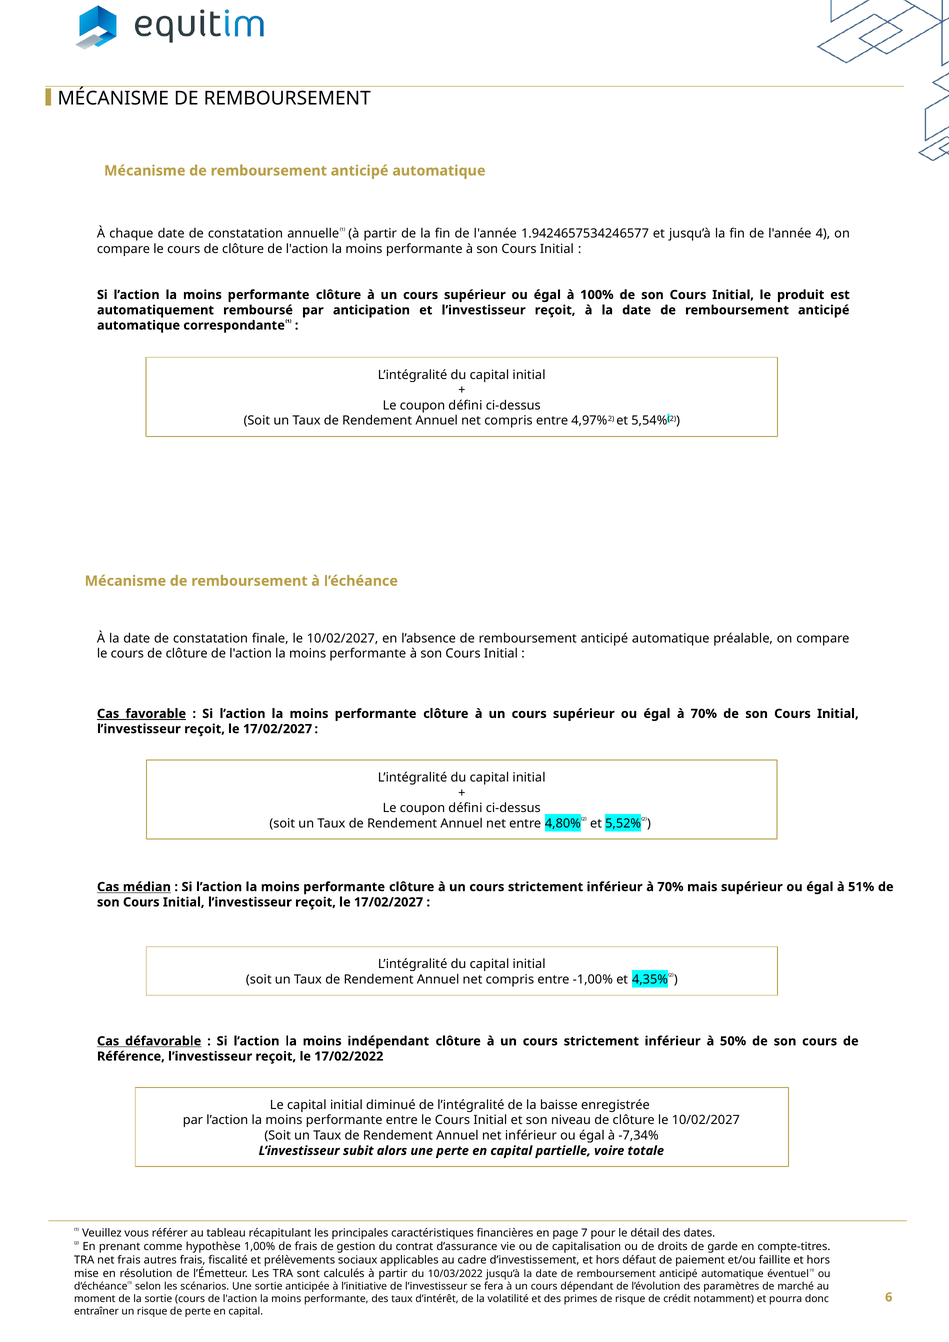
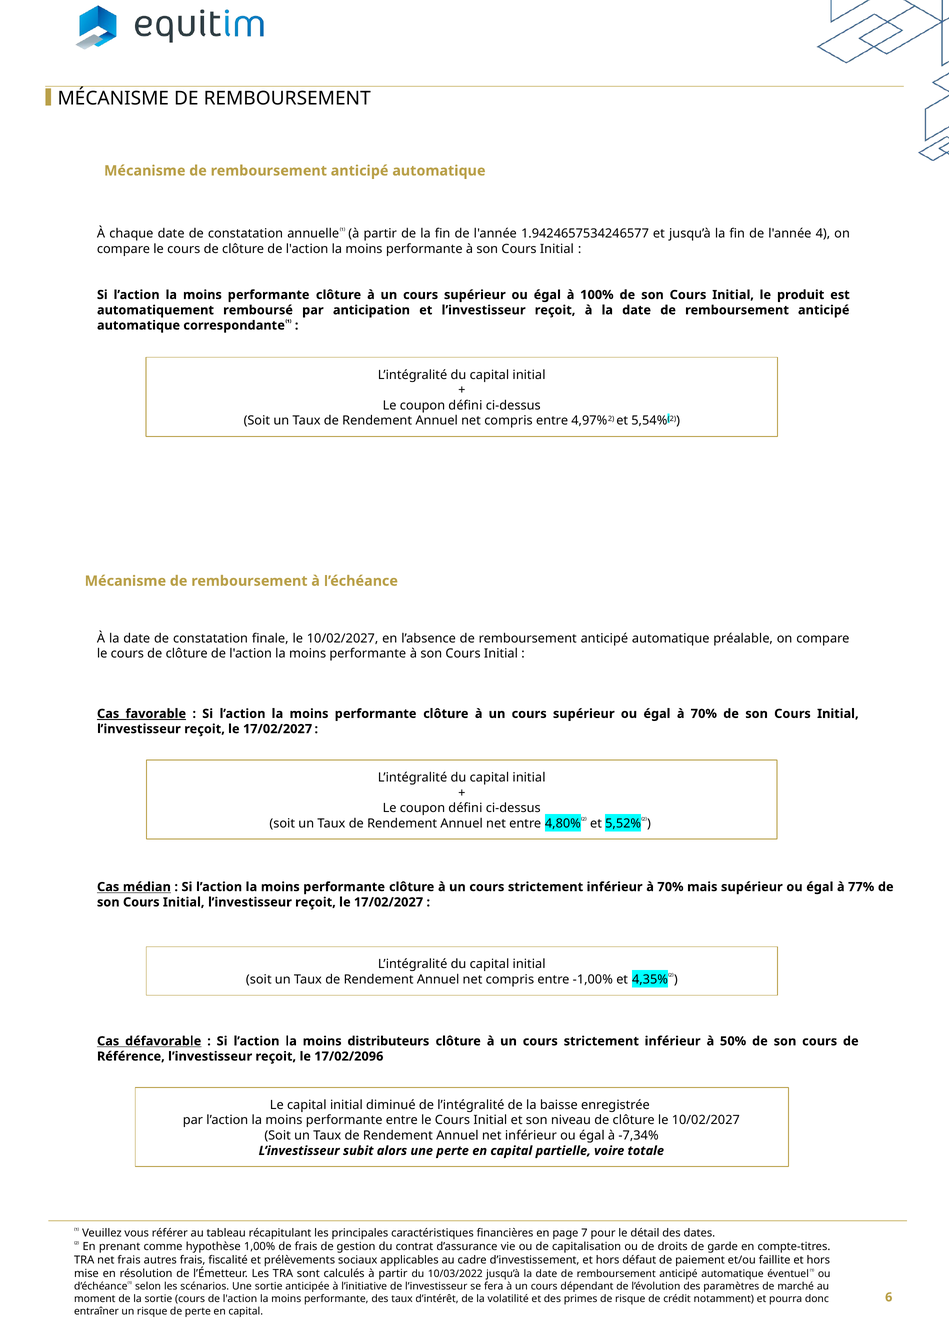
51%: 51% -> 77% (861, 887)
indépendant: indépendant -> distributeurs (388, 1041)
17/02/2022: 17/02/2022 -> 17/02/2096 (349, 1057)
